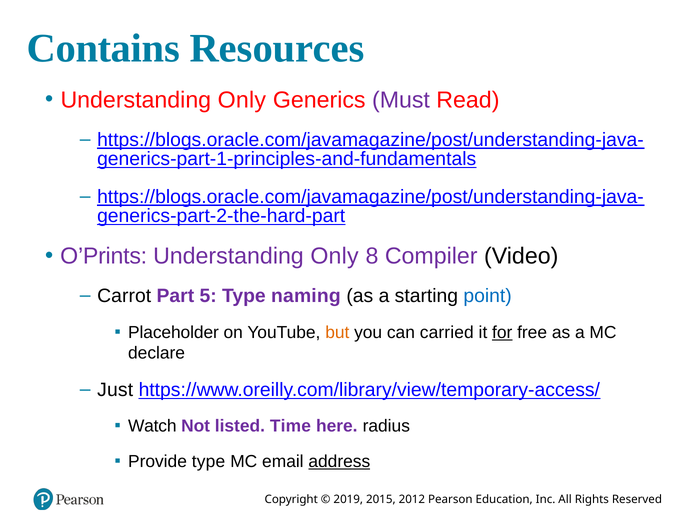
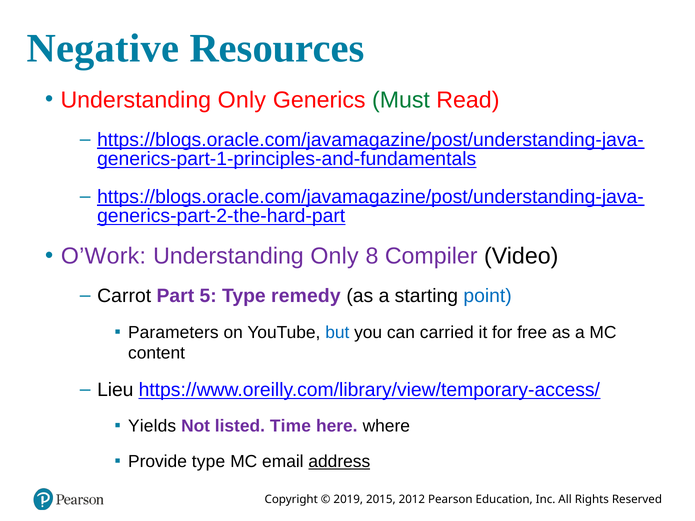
Contains: Contains -> Negative (103, 49)
Must colour: purple -> green (401, 100)
O’Prints: O’Prints -> O’Work (103, 256)
naming: naming -> remedy (306, 296)
Placeholder: Placeholder -> Parameters (173, 332)
but colour: orange -> blue (337, 332)
for underline: present -> none (502, 332)
declare: declare -> content (157, 353)
Just: Just -> Lieu (115, 390)
Watch: Watch -> Yields (152, 426)
radius: radius -> where (386, 426)
